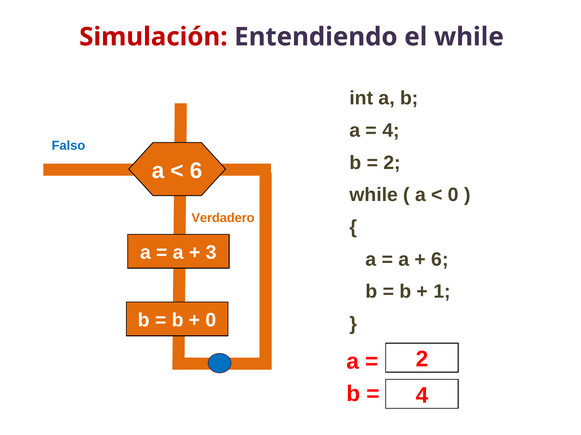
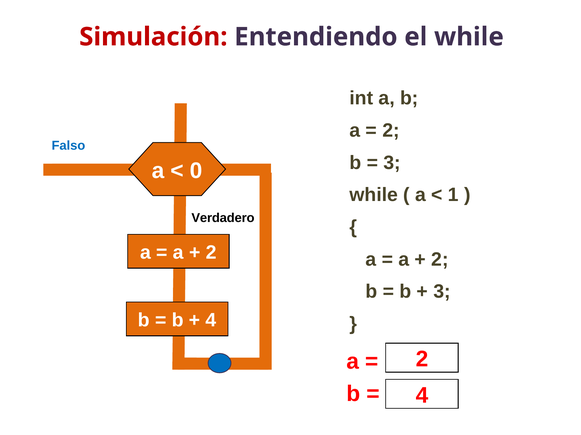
4: 4 -> 2 (391, 131)
2: 2 -> 3 (392, 163)
6: 6 -> 0 (196, 171)
0: 0 -> 1 (453, 195)
Verdadero colour: orange -> black (223, 218)
3: 3 -> 2 (211, 253)
6: 6 -> 2 (440, 260)
1: 1 -> 3 (442, 292)
0: 0 -> 4 (211, 321)
